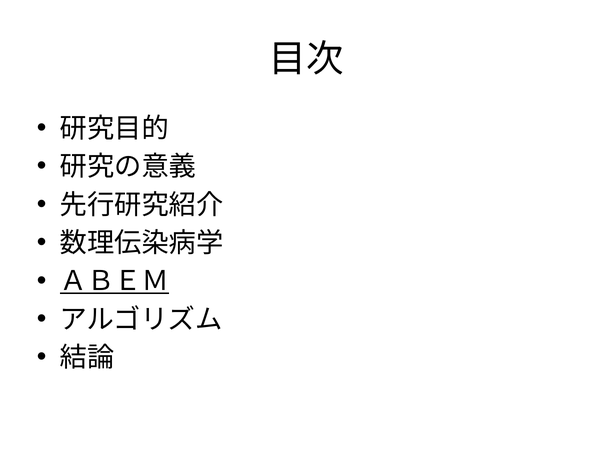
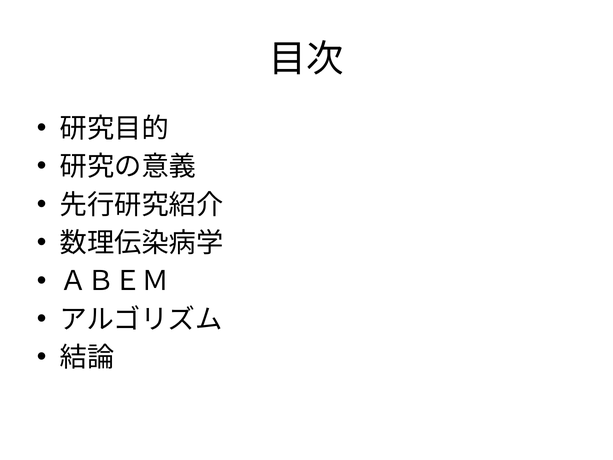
ＡＢＥＭ underline: present -> none (114, 281)
